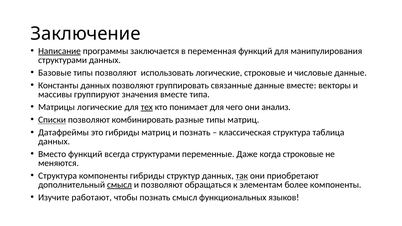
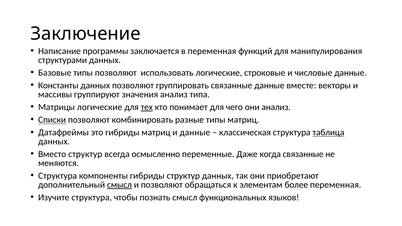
Написание underline: present -> none (59, 51)
значения вместе: вместе -> анализ (174, 94)
и познать: познать -> данные (195, 133)
таблица underline: none -> present (328, 133)
Вместо функций: функций -> структур (85, 154)
всегда структурами: структурами -> осмысленно (156, 154)
когда строковые: строковые -> связанные (303, 154)
так underline: present -> none (242, 176)
более компоненты: компоненты -> переменная (336, 185)
Изучите работают: работают -> структура (92, 198)
